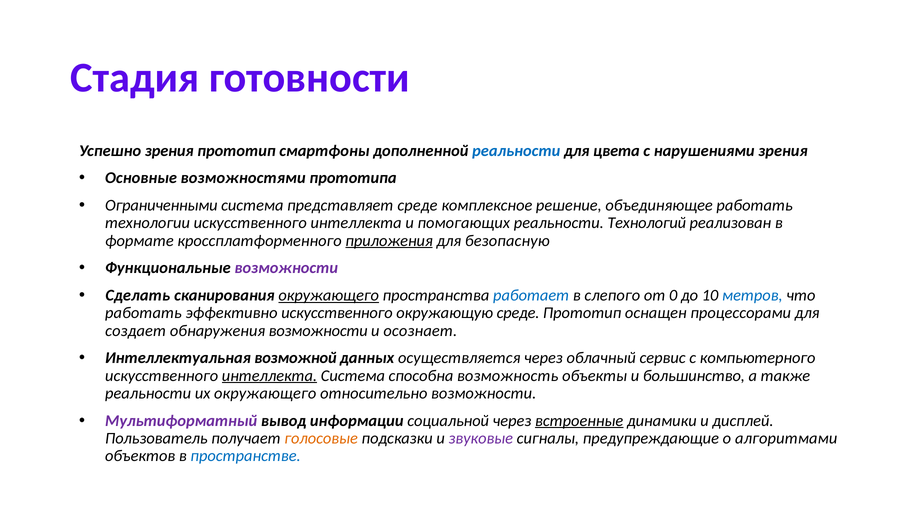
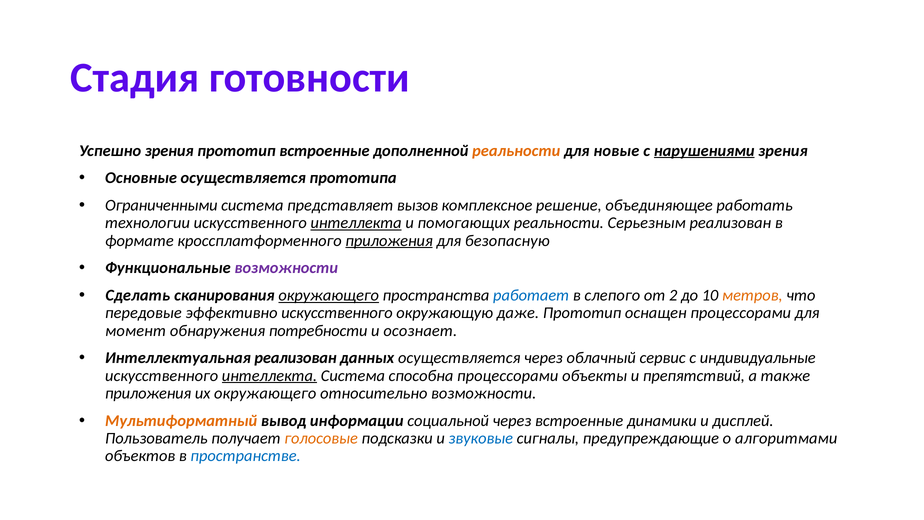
прототип смартфоны: смартфоны -> встроенные (324, 151)
реальности colour: blue -> orange (516, 151)
цвета: цвета -> новые (616, 151)
нарушениями underline: none -> present (704, 151)
Основные возможностями: возможностями -> осуществляется (243, 178)
представляет среде: среде -> вызов (418, 205)
интеллекта underline: none -> present (356, 223)
Технологий: Технологий -> Серьезным (647, 223)
0: 0 -> 2 (673, 295)
метров colour: blue -> orange (752, 295)
работать: работать -> передовые (143, 313)
окружающую среде: среде -> даже (518, 313)
создает: создает -> момент (136, 331)
обнаружения возможности: возможности -> потребности (318, 331)
Интеллектуальная возможной: возможной -> реализован (296, 358)
компьютерного: компьютерного -> индивидуальные (758, 358)
способна возможность: возможность -> процессорами (508, 375)
большинство: большинство -> препятствий (694, 375)
реальности: реальности -> приложения (148, 393)
Мультиформатный colour: purple -> orange (181, 420)
встроенные underline: present -> none (579, 420)
звуковые colour: purple -> blue (481, 438)
